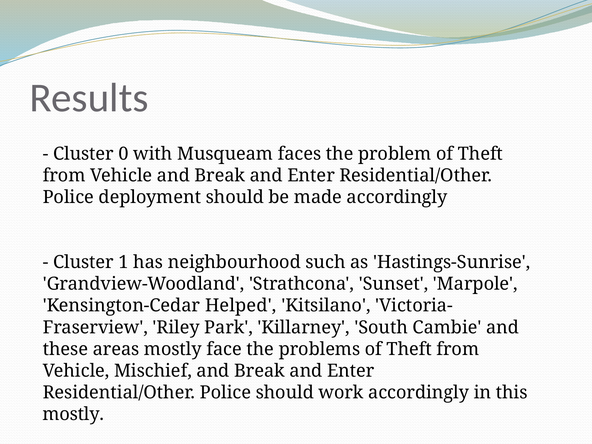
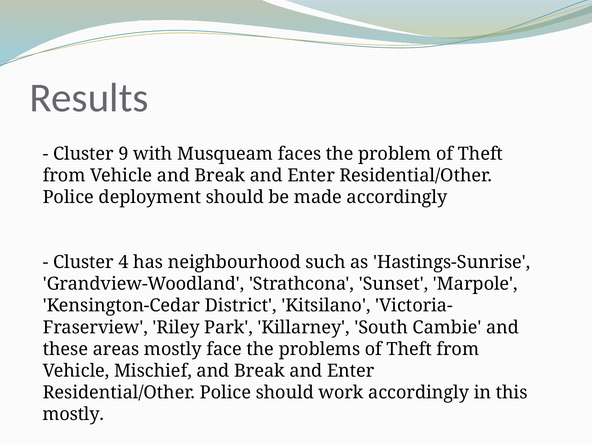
0: 0 -> 9 (124, 154)
1: 1 -> 4 (124, 262)
Helped: Helped -> District (241, 306)
